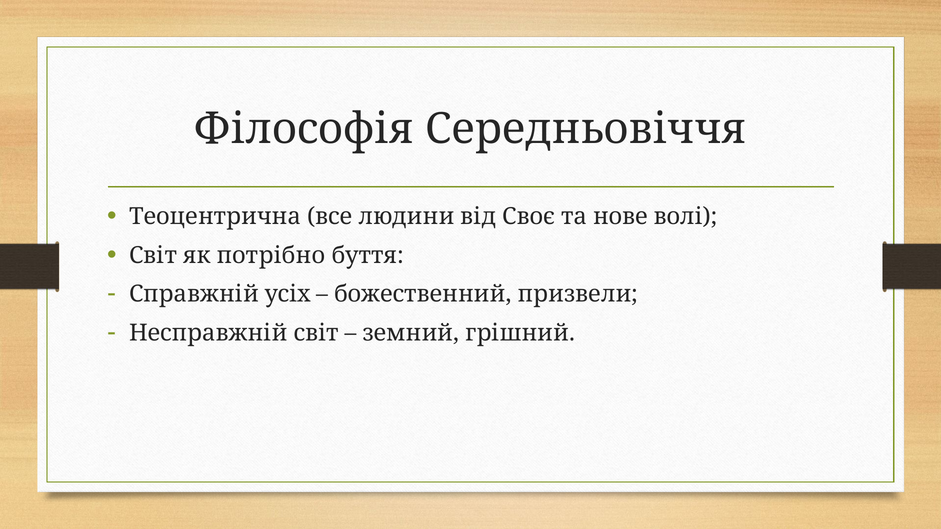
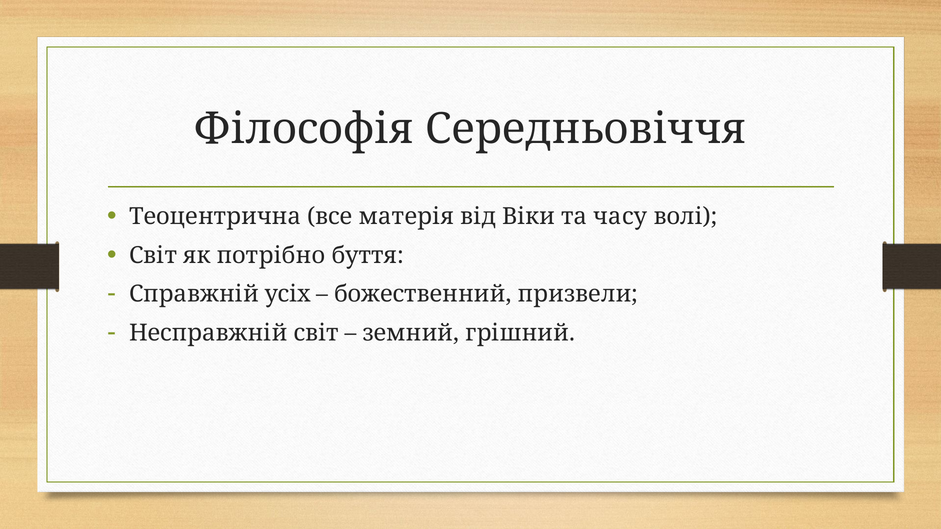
людини: людини -> матерія (406, 217)
Своє: Своє -> Віки (529, 217)
нове: нове -> часу (620, 217)
